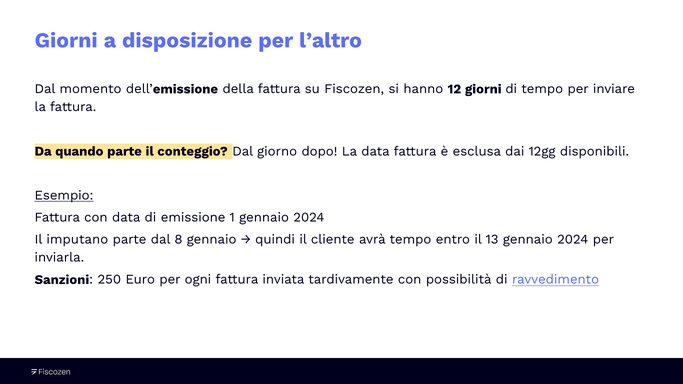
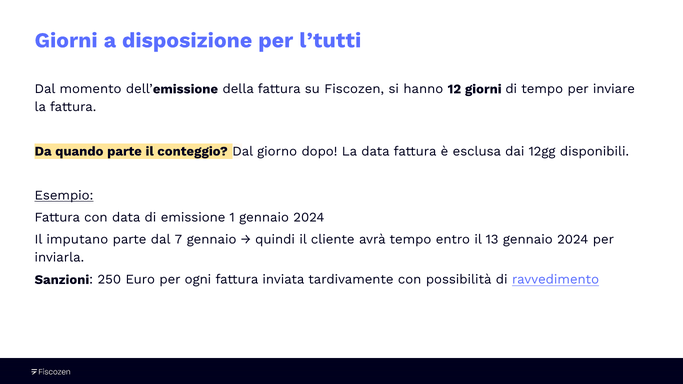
l’altro: l’altro -> l’tutti (330, 40)
8: 8 -> 7 (178, 240)
